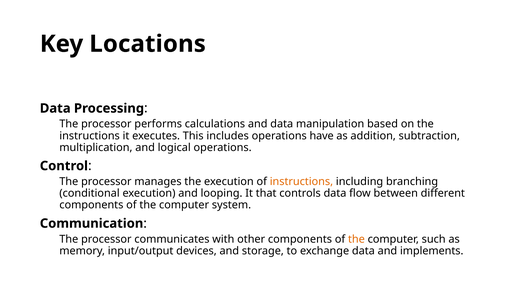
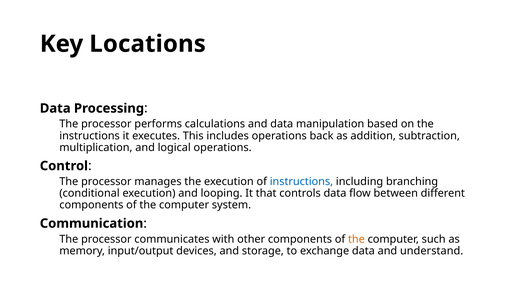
have: have -> back (322, 136)
instructions colour: orange -> blue (301, 181)
implements: implements -> understand (432, 251)
